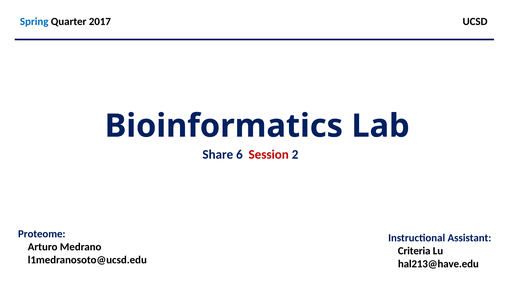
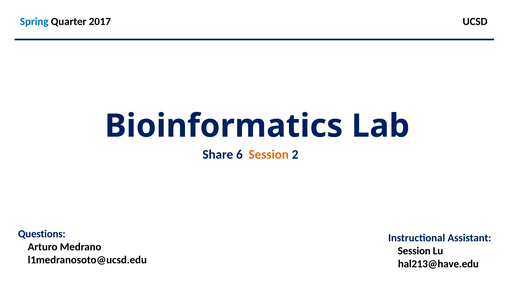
Session colour: red -> orange (269, 155)
Proteome: Proteome -> Questions (42, 234)
Criteria: Criteria -> Session (414, 251)
